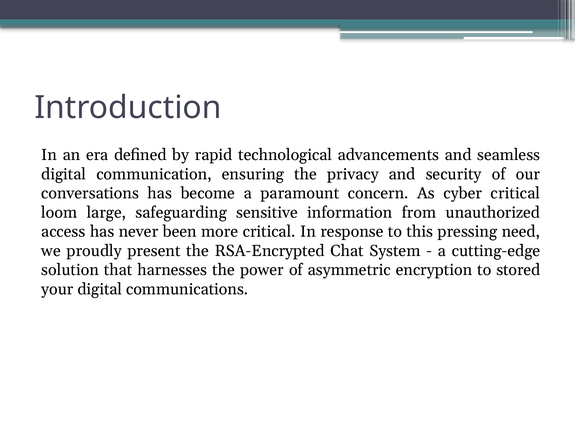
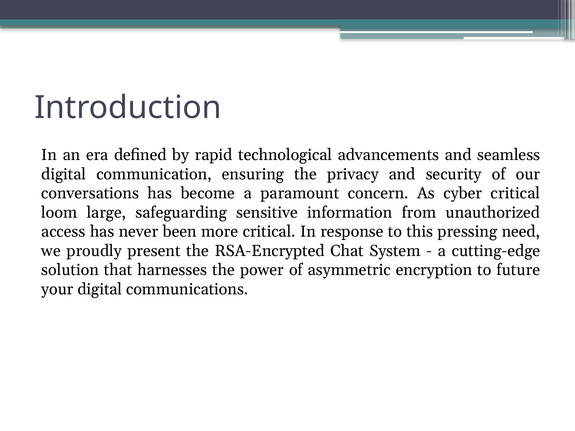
stored: stored -> future (518, 270)
